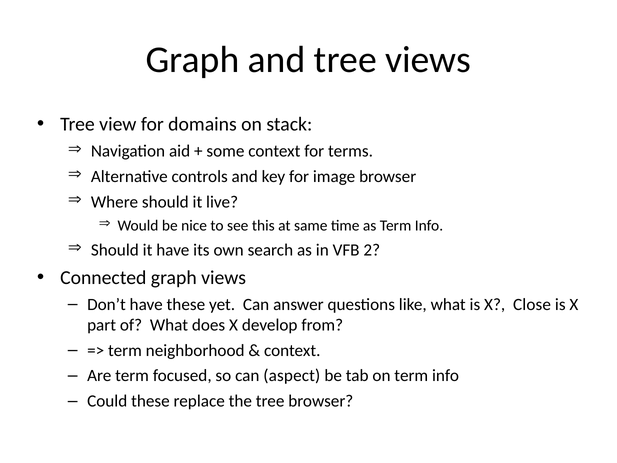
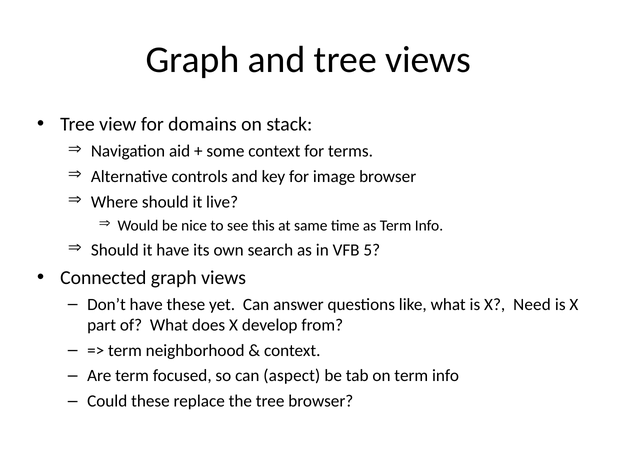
2: 2 -> 5 (372, 250)
Close: Close -> Need (532, 304)
